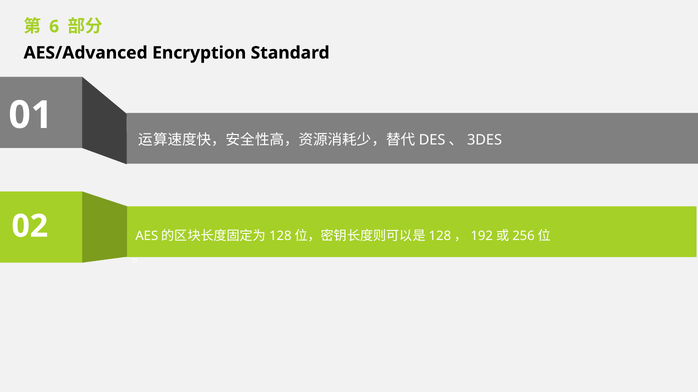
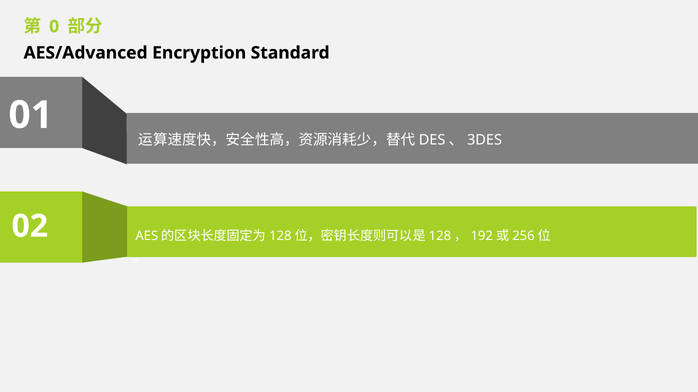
6: 6 -> 0 (54, 27)
